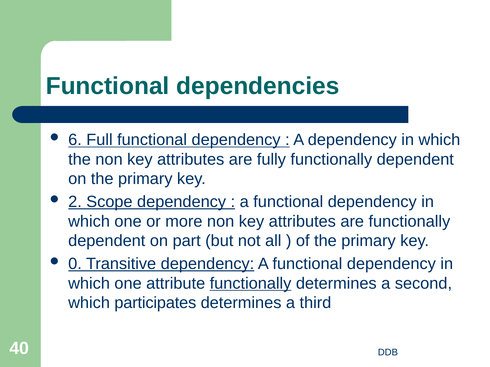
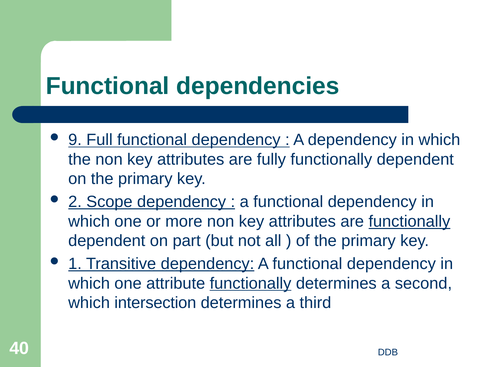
6: 6 -> 9 (75, 140)
functionally underline: none -> present (409, 222)
0: 0 -> 1 (75, 264)
participates: participates -> intersection (155, 303)
